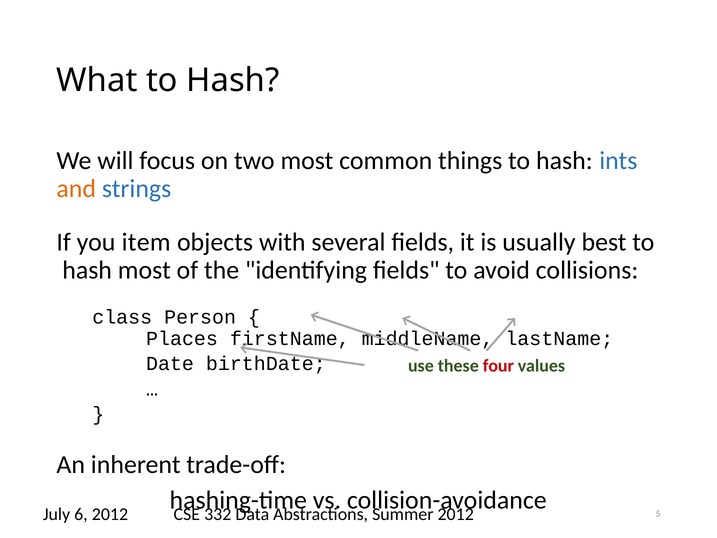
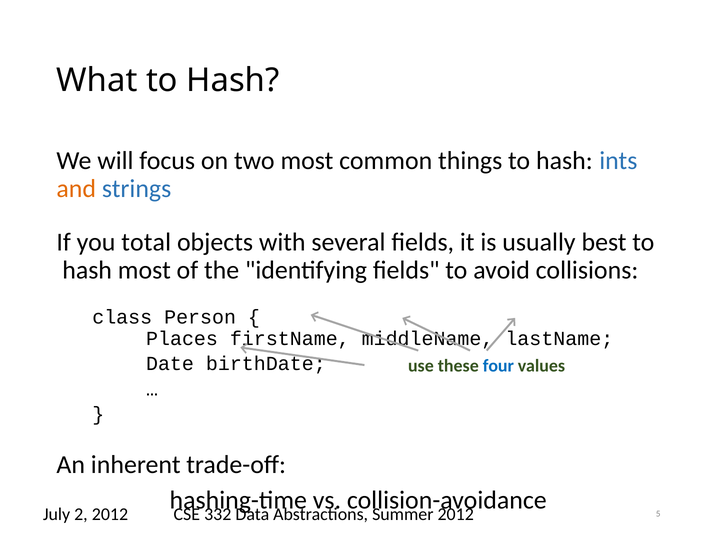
item: item -> total (146, 242)
four colour: red -> blue (498, 366)
6: 6 -> 2 (81, 514)
